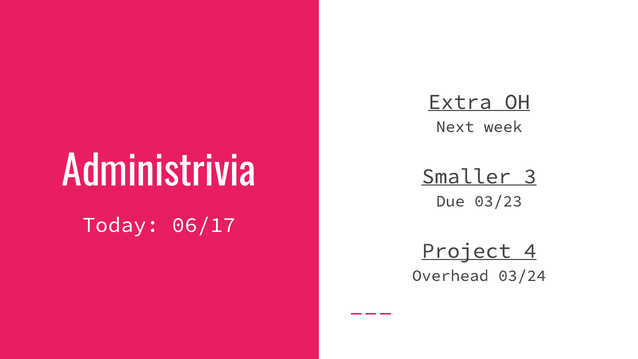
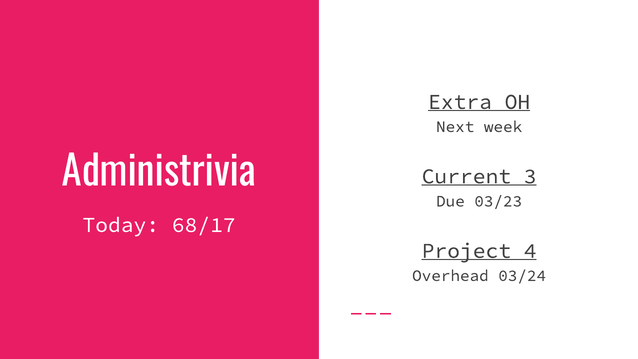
Smaller: Smaller -> Current (466, 176)
06/17: 06/17 -> 68/17 (204, 225)
